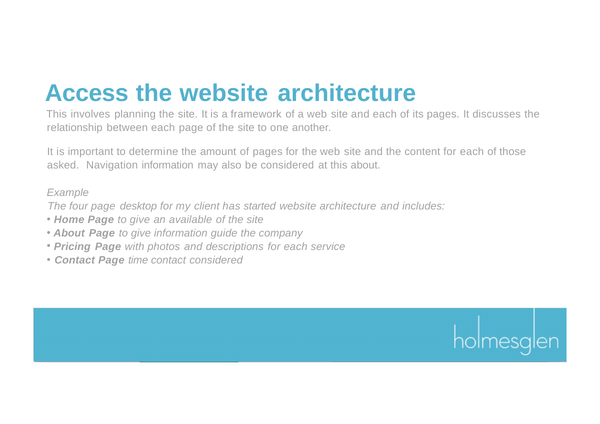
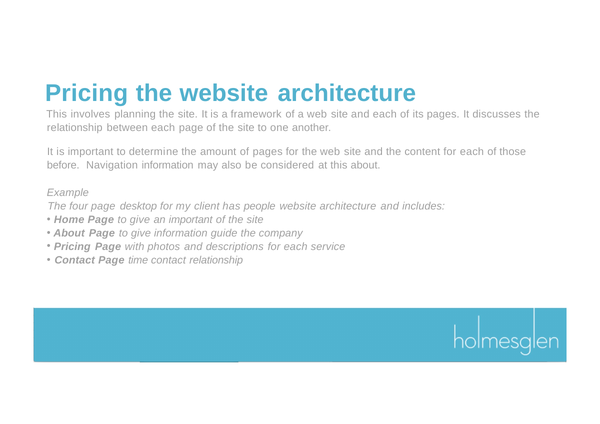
Access: Access -> Pricing (87, 93)
asked: asked -> before (63, 166)
started: started -> people (260, 206)
an available: available -> important (191, 220)
contact considered: considered -> relationship (216, 261)
